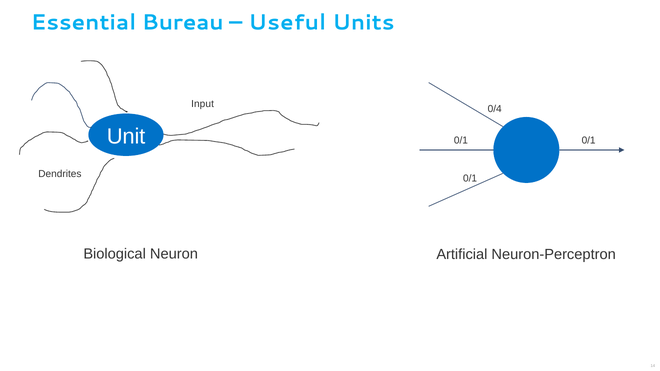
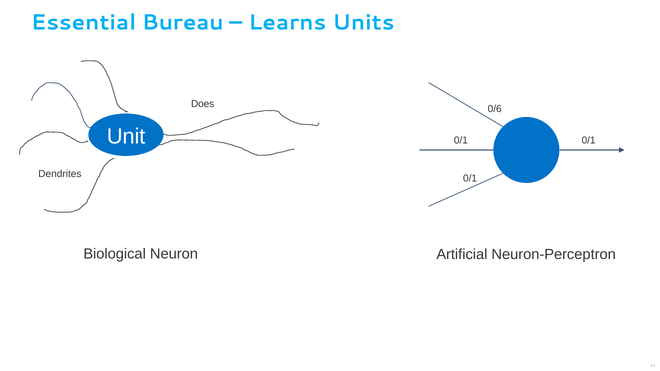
Useful: Useful -> Learns (287, 22)
Input: Input -> Does (203, 104)
0/4: 0/4 -> 0/6 (495, 109)
